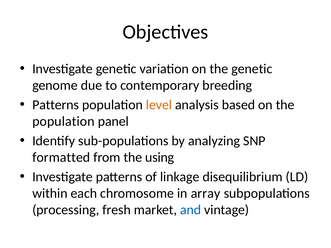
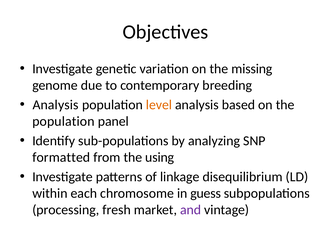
the genetic: genetic -> missing (252, 69)
Patterns: Patterns -> Analysis (56, 105)
array: array -> guess (206, 194)
and colour: blue -> purple (191, 210)
